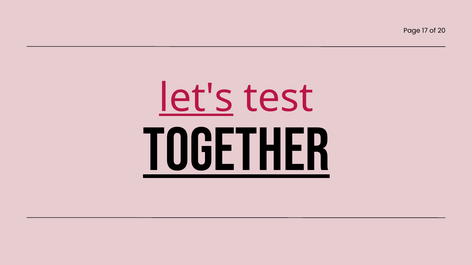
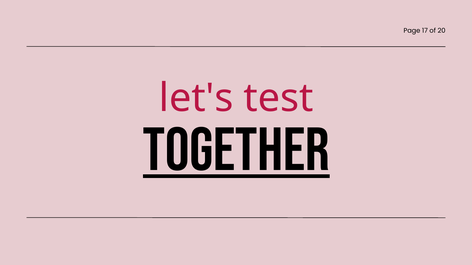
let's underline: present -> none (196, 98)
